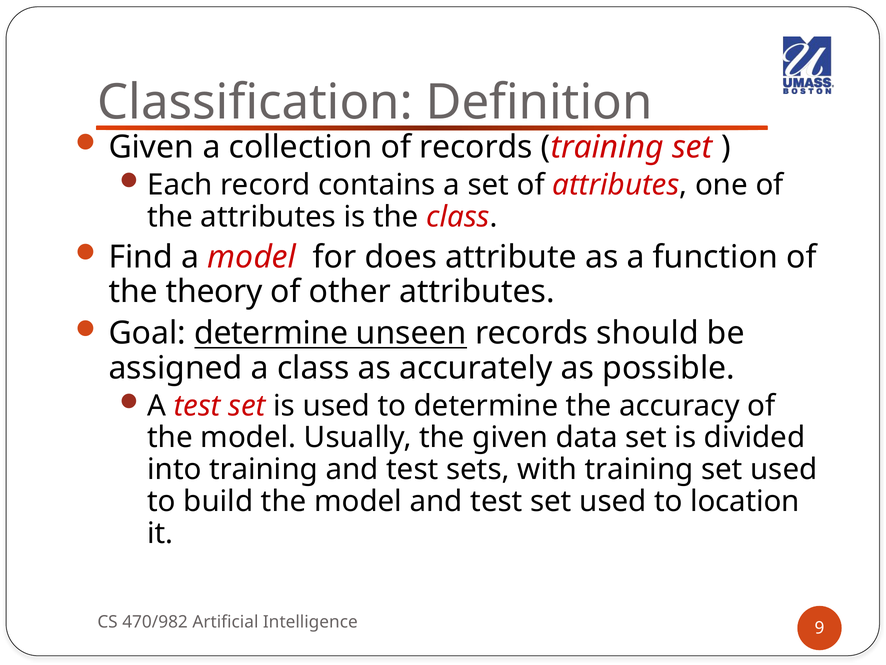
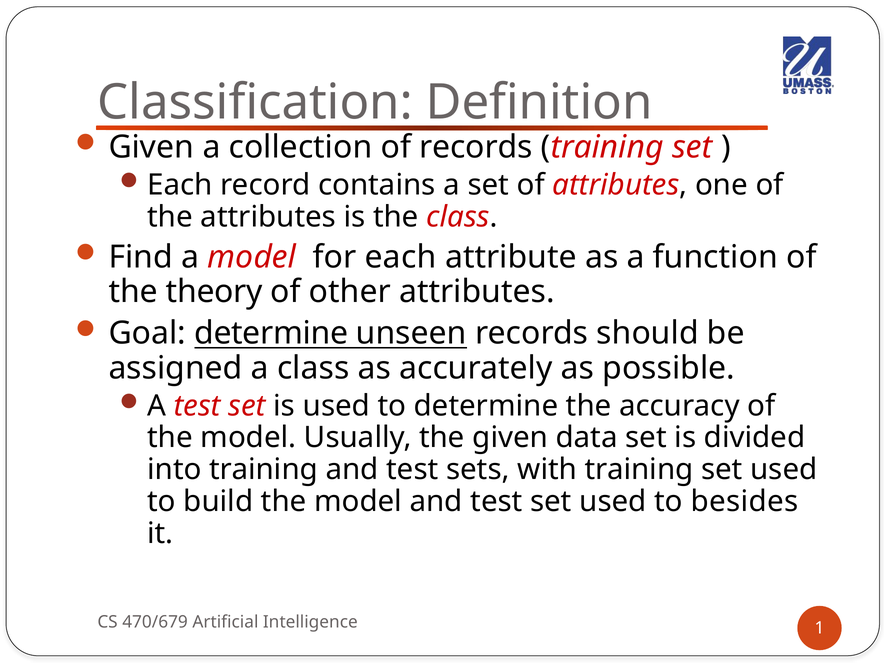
for does: does -> each (401, 257)
location: location -> besides (745, 501)
470/982: 470/982 -> 470/679 (155, 621)
9: 9 -> 1 (820, 627)
